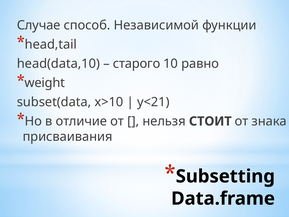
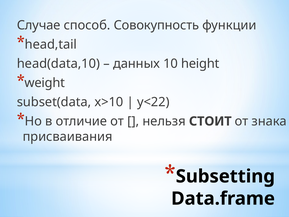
Независимой: Независимой -> Совокупность (156, 25)
старого: старого -> данных (137, 64)
равно: равно -> height (200, 64)
y<21: y<21 -> y<22 (153, 102)
